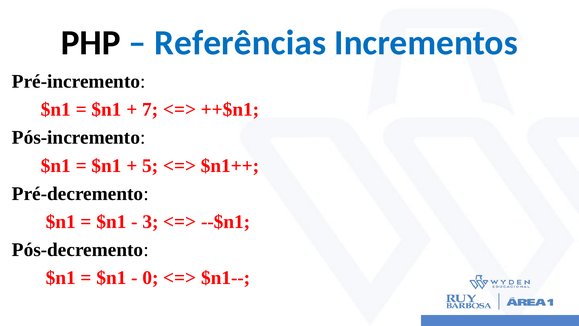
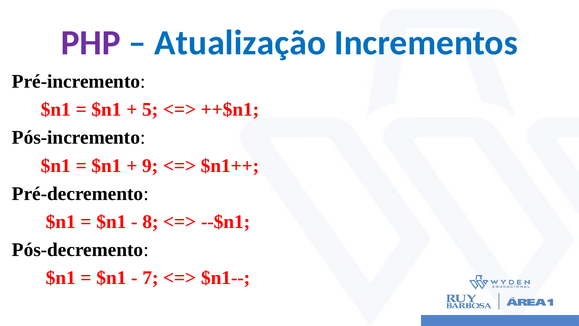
PHP colour: black -> purple (91, 43)
Referências: Referências -> Atualização (240, 43)
7: 7 -> 5 (150, 109)
5: 5 -> 9 (150, 165)
3: 3 -> 8 (151, 221)
0: 0 -> 7 (151, 277)
